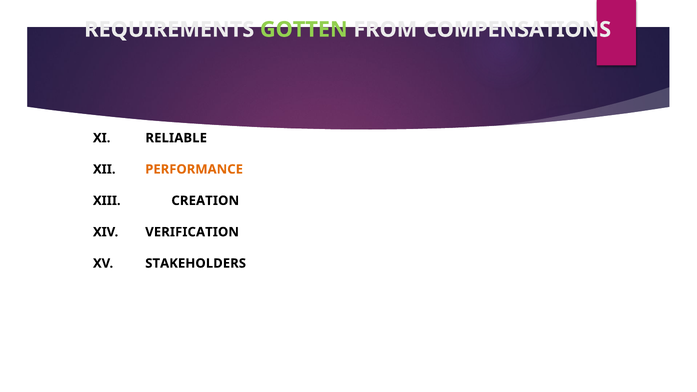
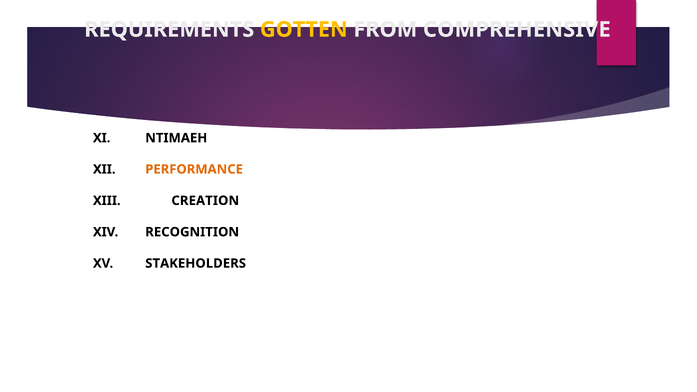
GOTTEN colour: light green -> yellow (304, 30)
COMPENSATIONS: COMPENSATIONS -> COMPREHENSIVE (517, 30)
RELIABLE: RELIABLE -> NTIMAEH (176, 138)
VERIFICATION: VERIFICATION -> RECOGNITION (192, 232)
